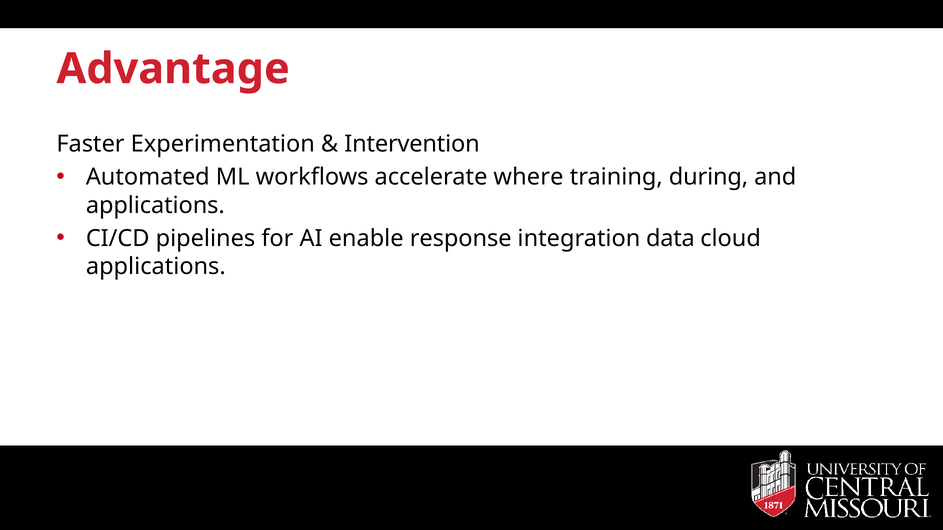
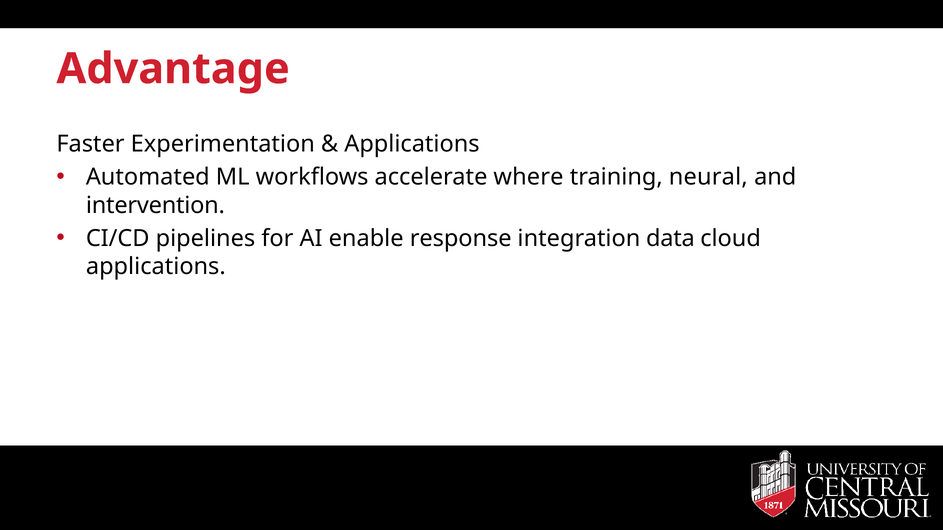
Intervention: Intervention -> Applications (412, 144)
during: during -> neural (708, 177)
applications: applications -> intervention (155, 206)
